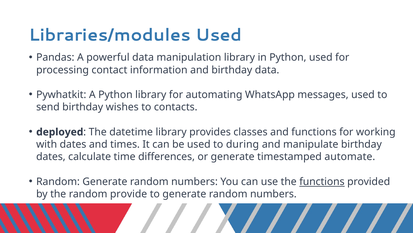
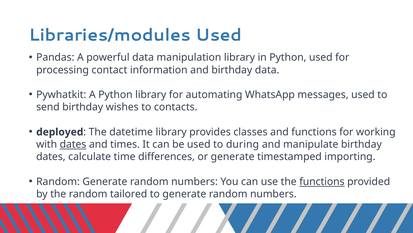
dates underline: none -> present (73, 144)
automate: automate -> importing (350, 156)
provide: provide -> tailored (129, 194)
